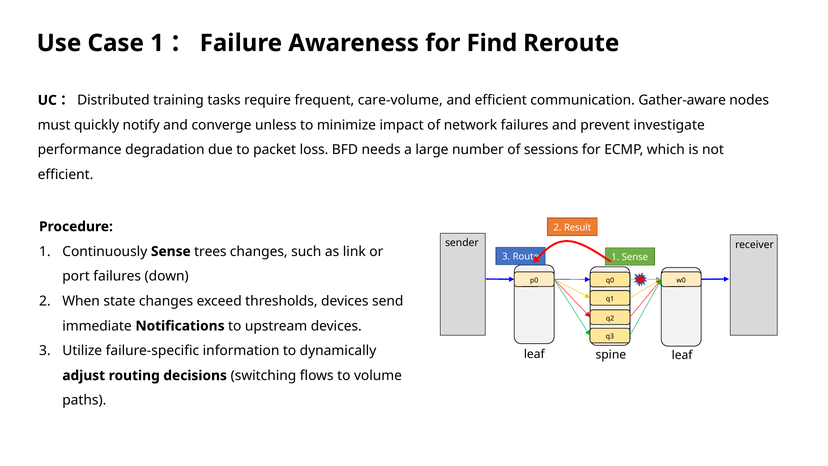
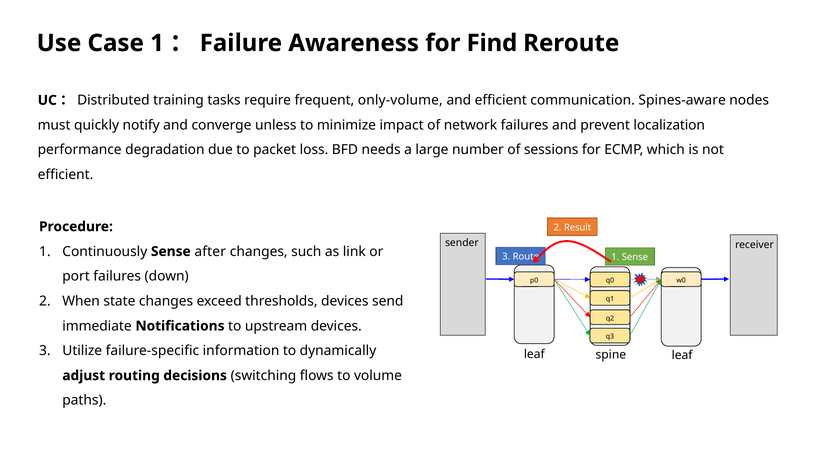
care-volume: care-volume -> only-volume (400, 100)
Gather-aware: Gather-aware -> Spines-aware (682, 100)
investigate: investigate -> localization (669, 125)
trees: trees -> after (210, 251)
